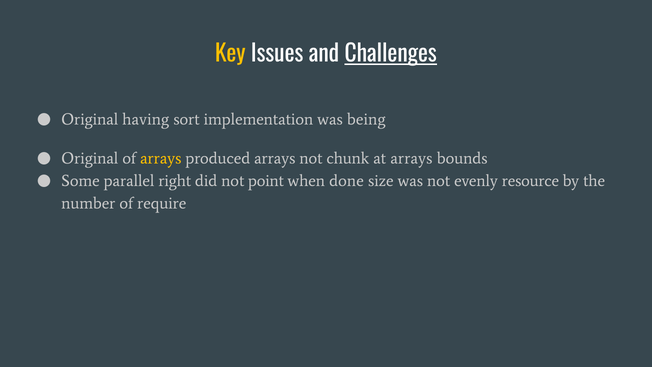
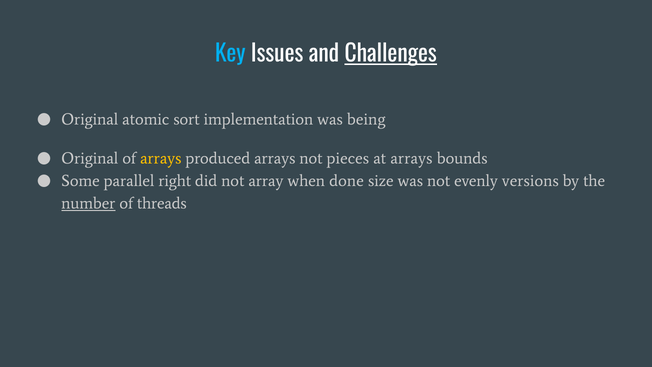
Key colour: yellow -> light blue (230, 54)
having: having -> atomic (146, 119)
chunk: chunk -> pieces (348, 158)
point: point -> array (266, 181)
resource: resource -> versions (530, 181)
number underline: none -> present (88, 203)
require: require -> threads (162, 203)
